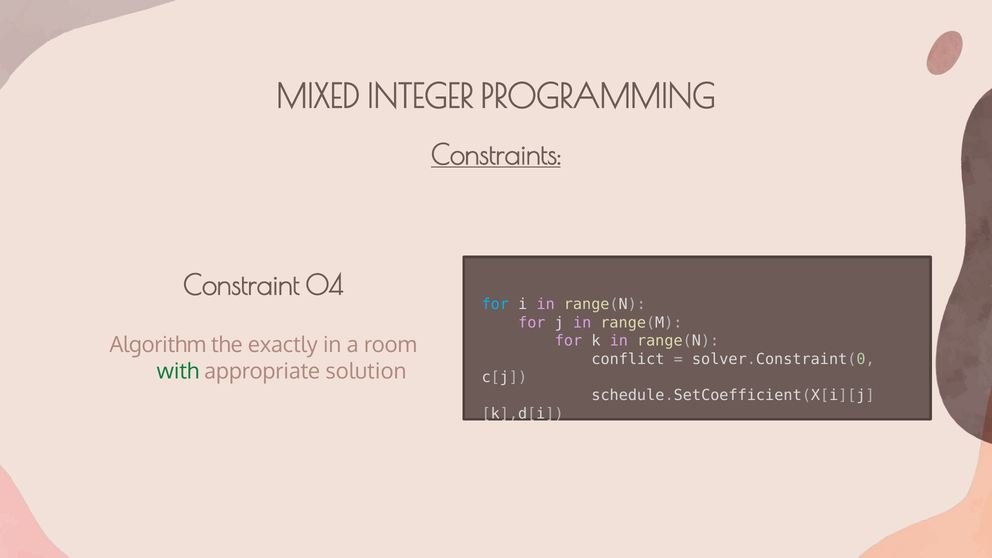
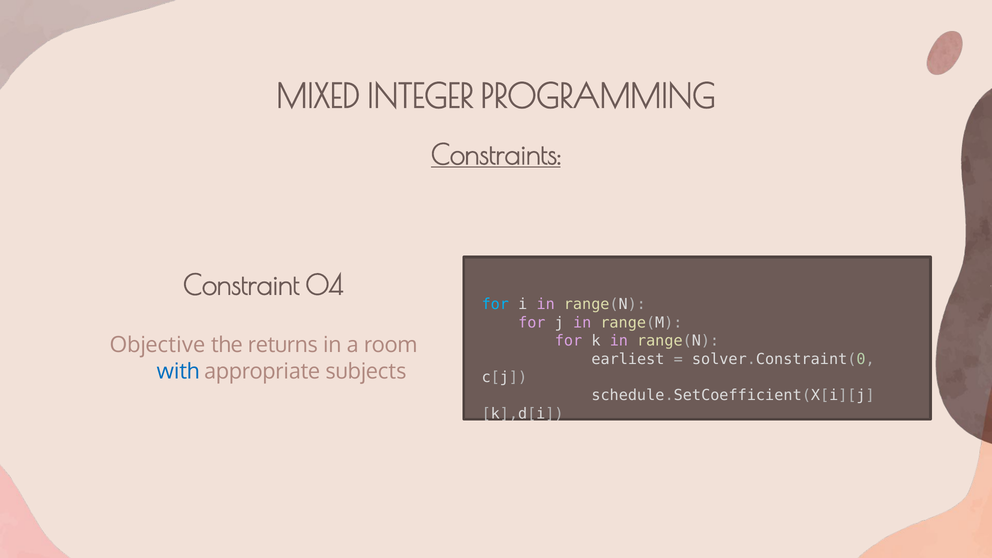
Algorithm: Algorithm -> Objective (157, 345)
exactly: exactly -> returns (283, 345)
conflict: conflict -> earliest (628, 359)
with colour: green -> blue (178, 371)
solution: solution -> subjects (366, 371)
